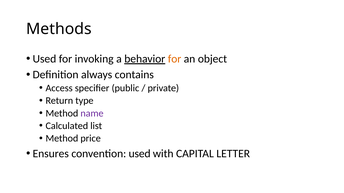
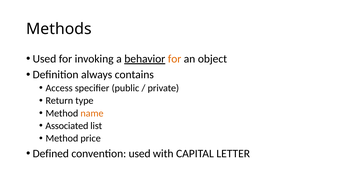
name colour: purple -> orange (92, 114)
Calculated: Calculated -> Associated (67, 126)
Ensures: Ensures -> Defined (51, 154)
